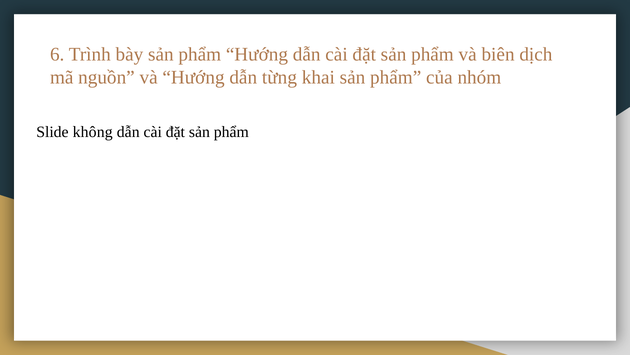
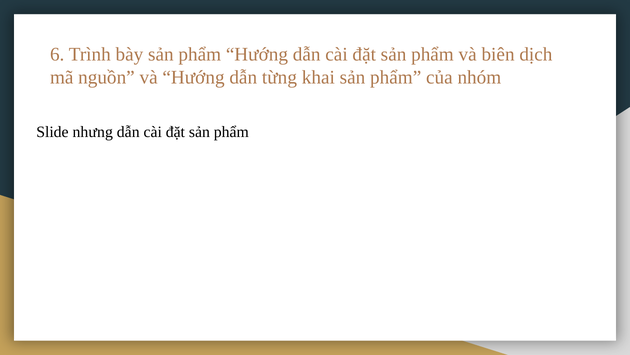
không: không -> nhưng (93, 132)
